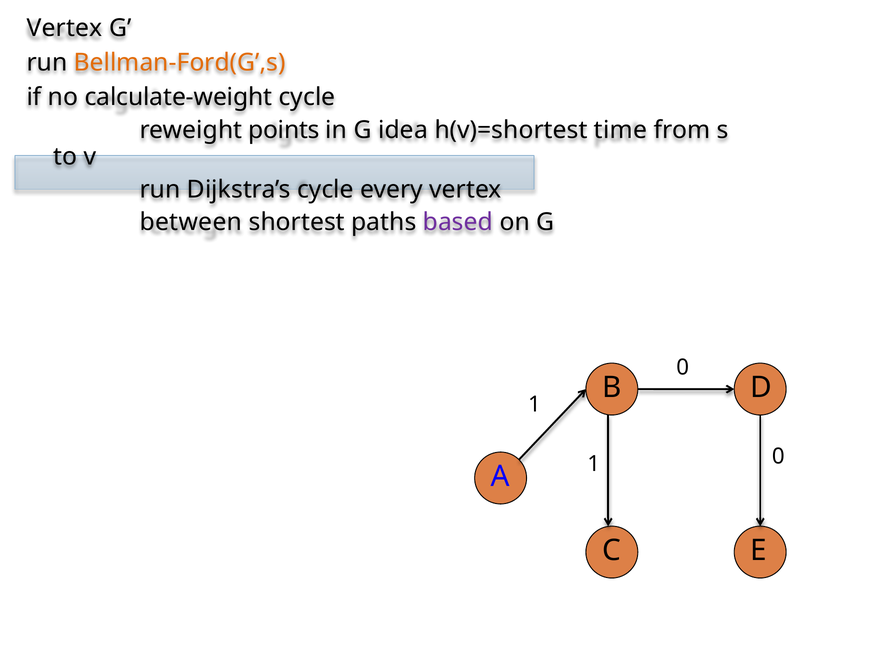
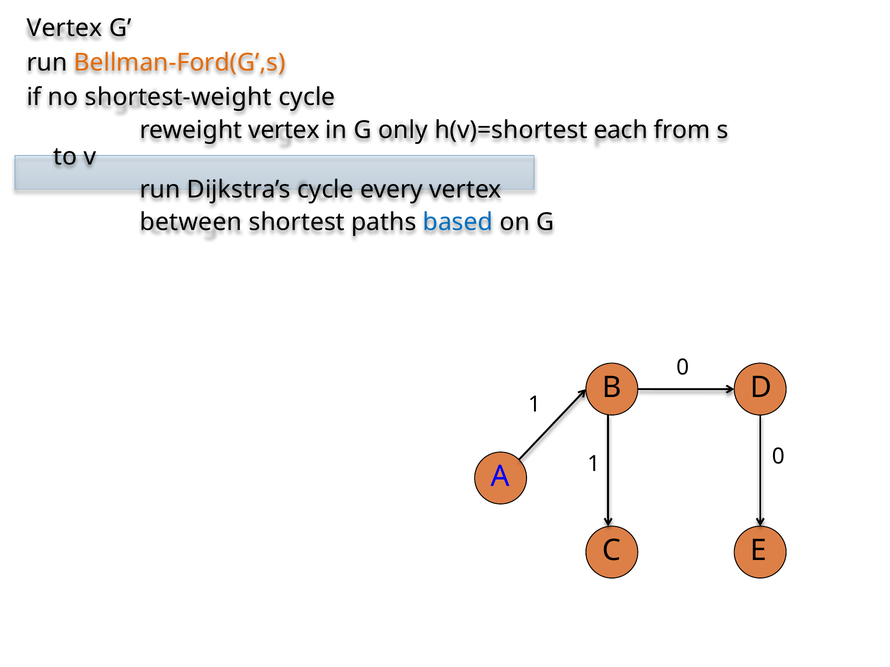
calculate-weight: calculate-weight -> shortest-weight (178, 97)
reweight points: points -> vertex (284, 130)
idea: idea -> only (403, 130)
time: time -> each (621, 130)
based colour: purple -> blue (458, 222)
